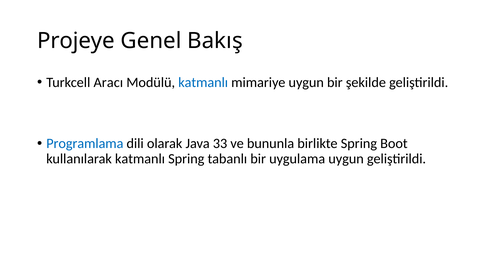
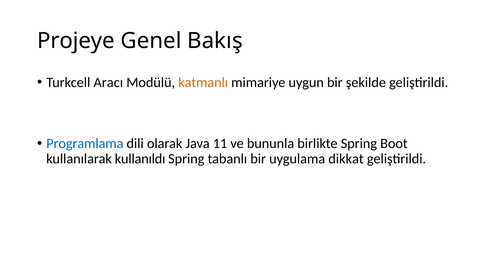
katmanlı colour: blue -> orange (203, 82)
33: 33 -> 11 (220, 144)
kullanılarak katmanlı: katmanlı -> kullanıldı (140, 159)
uygulama uygun: uygun -> dikkat (346, 159)
